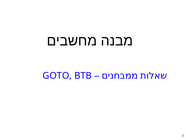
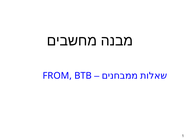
GOTO: GOTO -> FROM (57, 75)
